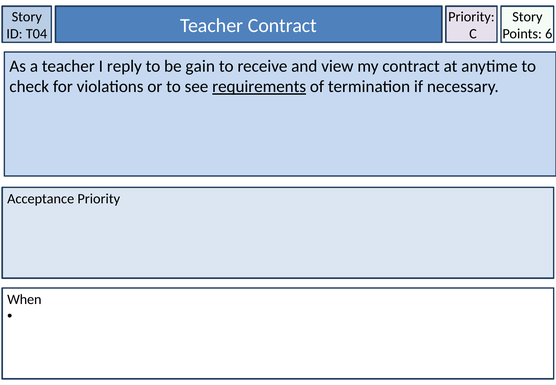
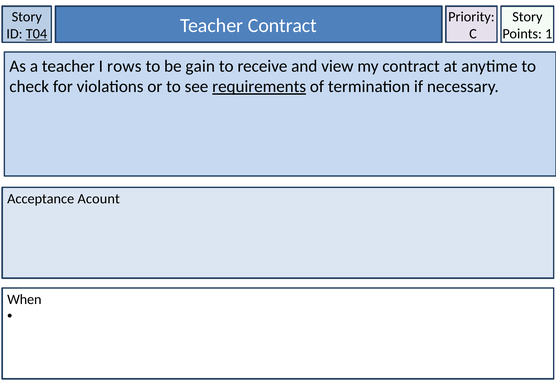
T04 underline: none -> present (36, 34)
6: 6 -> 1 (549, 34)
reply: reply -> rows (124, 66)
Acceptance Priority: Priority -> Acount (99, 199)
